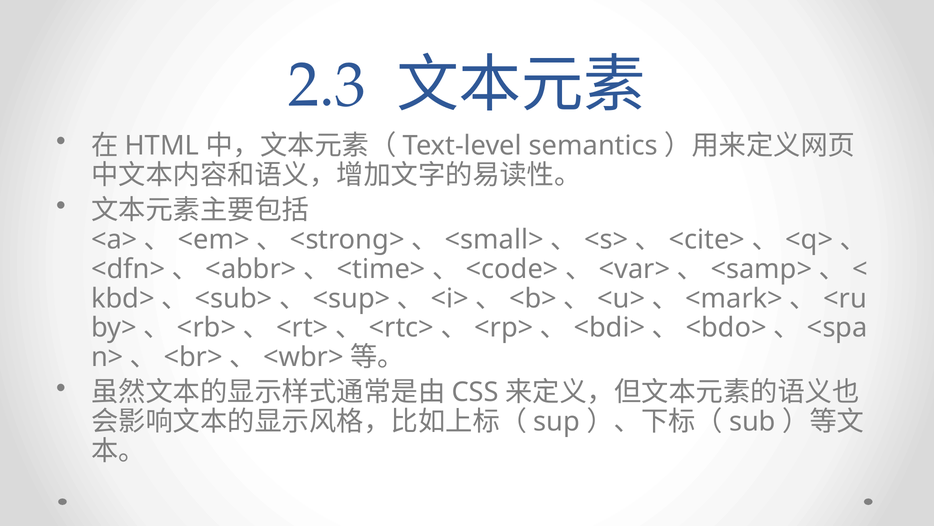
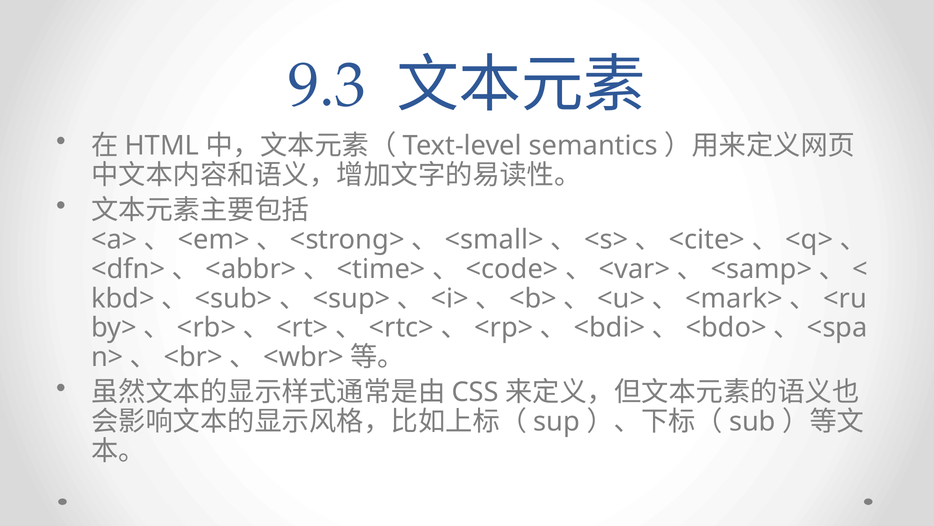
2.3: 2.3 -> 9.3 (327, 85)
